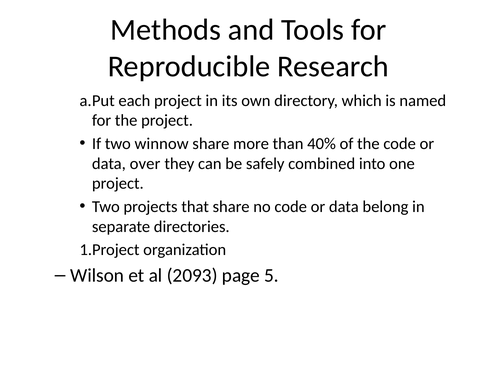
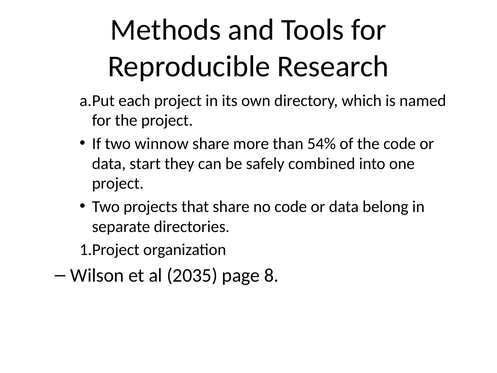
40%: 40% -> 54% (322, 144)
over: over -> start (145, 164)
2093: 2093 -> 2035 (192, 275)
5: 5 -> 8 (272, 275)
